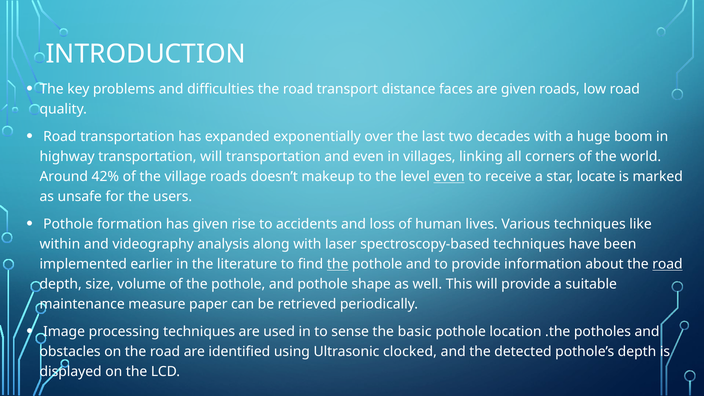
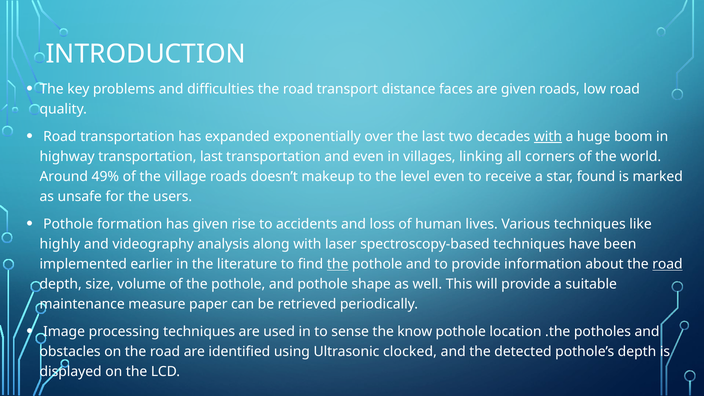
with underline: none -> present (548, 137)
transportation will: will -> last (211, 157)
42%: 42% -> 49% (105, 177)
even underline: present -> none (449, 177)
locate: locate -> found (596, 177)
within: within -> highly (60, 244)
basic: basic -> know (415, 332)
